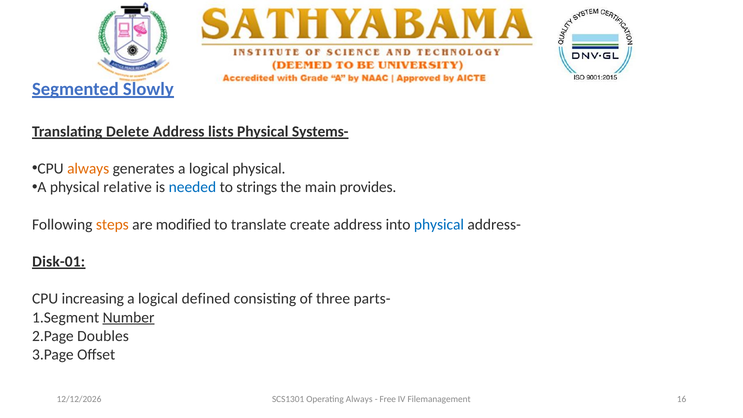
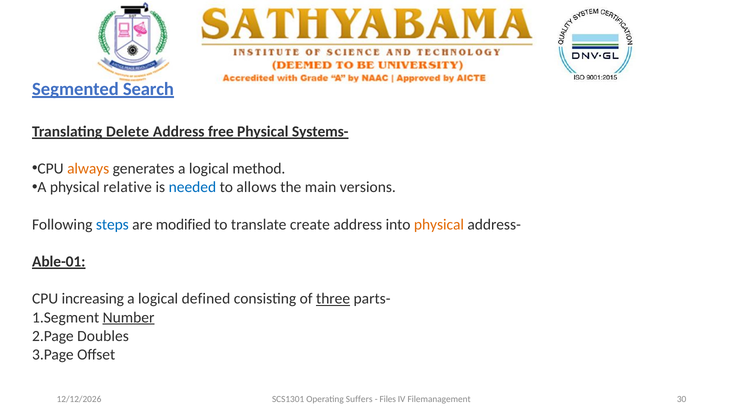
Slowly: Slowly -> Search (148, 89)
lists: lists -> free (221, 132)
logical physical: physical -> method (259, 169)
strings: strings -> allows (257, 187)
provides: provides -> versions (368, 187)
steps colour: orange -> blue (112, 224)
physical colour: blue -> orange (439, 224)
Disk-01: Disk-01 -> Able-01 (59, 262)
three underline: none -> present (333, 299)
Operating Always: Always -> Suffers (359, 399)
Free: Free -> Files (388, 399)
16: 16 -> 30 (682, 399)
